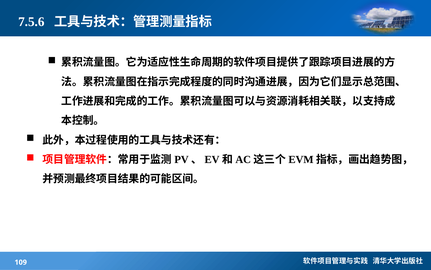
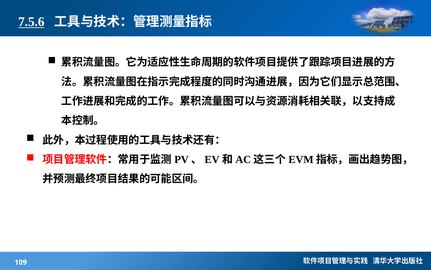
7.5.6 underline: none -> present (31, 22)
